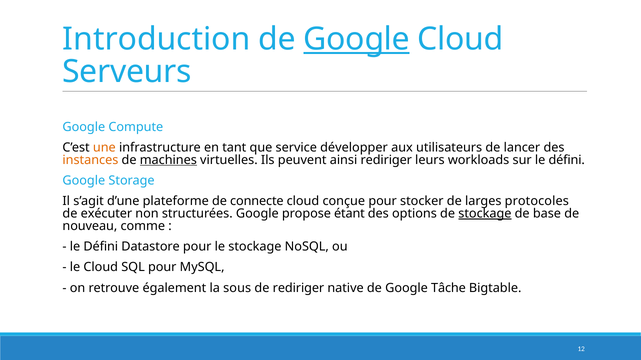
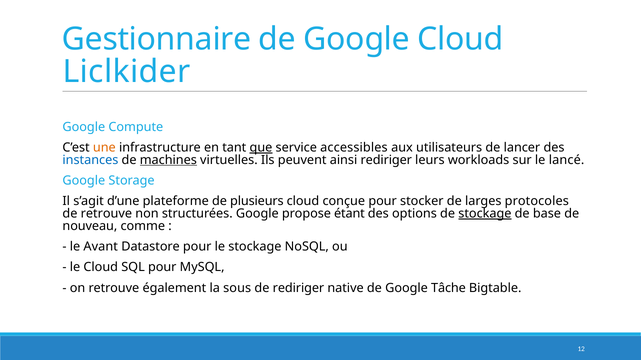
Introduction: Introduction -> Gestionnaire (157, 39)
Google underline: present -> none (357, 39)
Serveurs: Serveurs -> Liclkider (127, 72)
que underline: none -> present (261, 148)
développer: développer -> accessibles (354, 148)
instances colour: orange -> blue (90, 160)
sur le défini: défini -> lancé (567, 160)
connecte: connecte -> plusieurs (257, 202)
de exécuter: exécuter -> retrouve (106, 214)
Défini: Défini -> Avant (101, 247)
